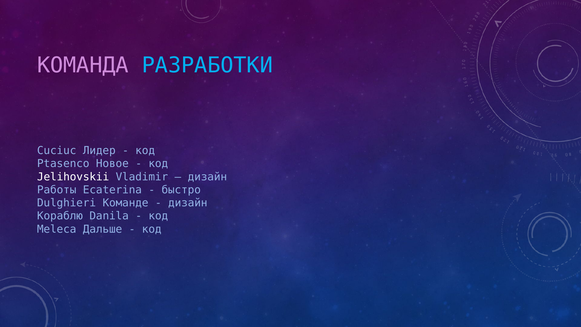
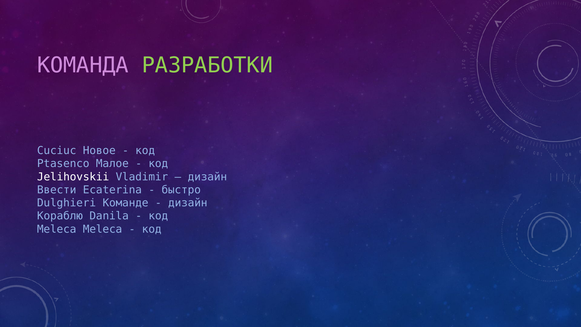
РАЗРАБОТКИ colour: light blue -> light green (207, 65)
Лидер: Лидер -> Новое (99, 151)
Новое: Новое -> Малое (112, 164)
Работы: Работы -> Ввести (57, 190)
Meleca Дальше: Дальше -> Meleca (103, 229)
